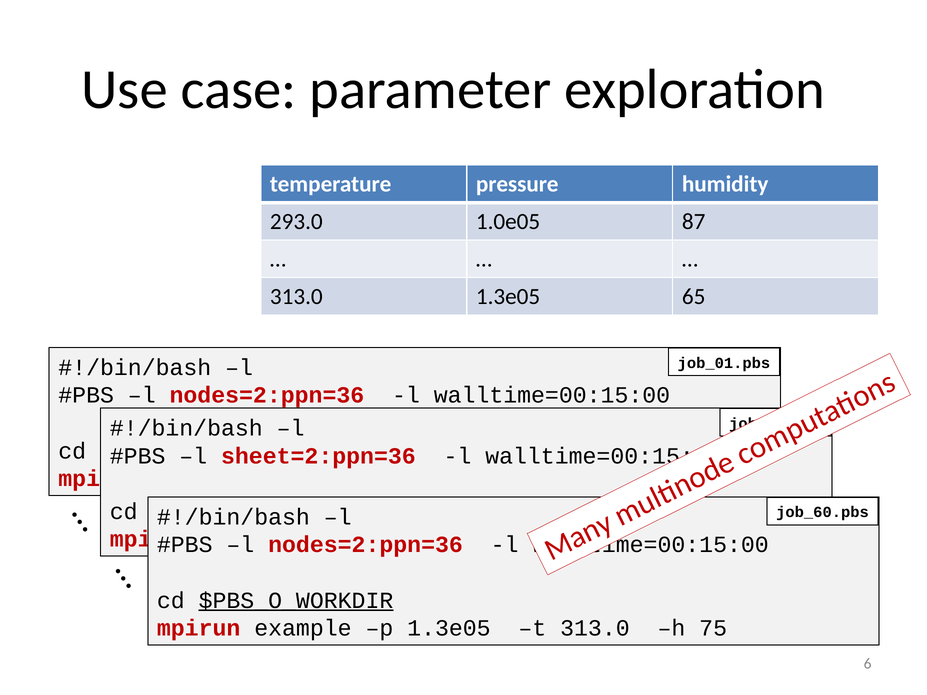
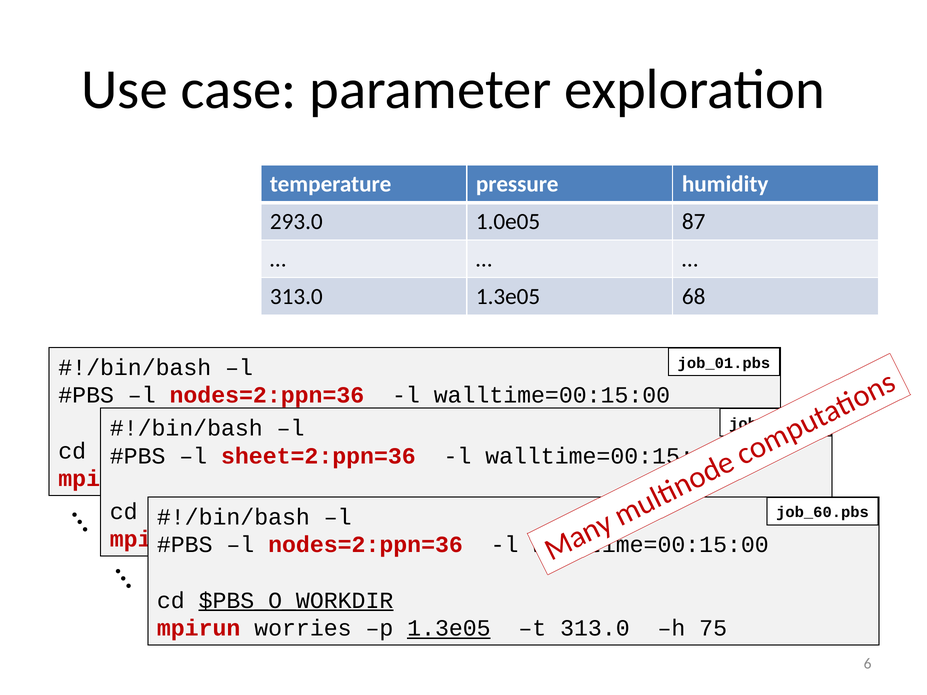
65: 65 -> 68 (694, 297)
example: example -> worries (303, 628)
1.3e05 underline: none -> present (449, 628)
